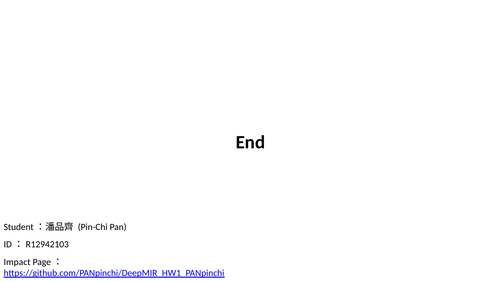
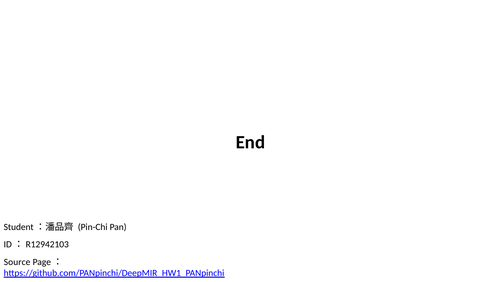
Impact: Impact -> Source (17, 262)
